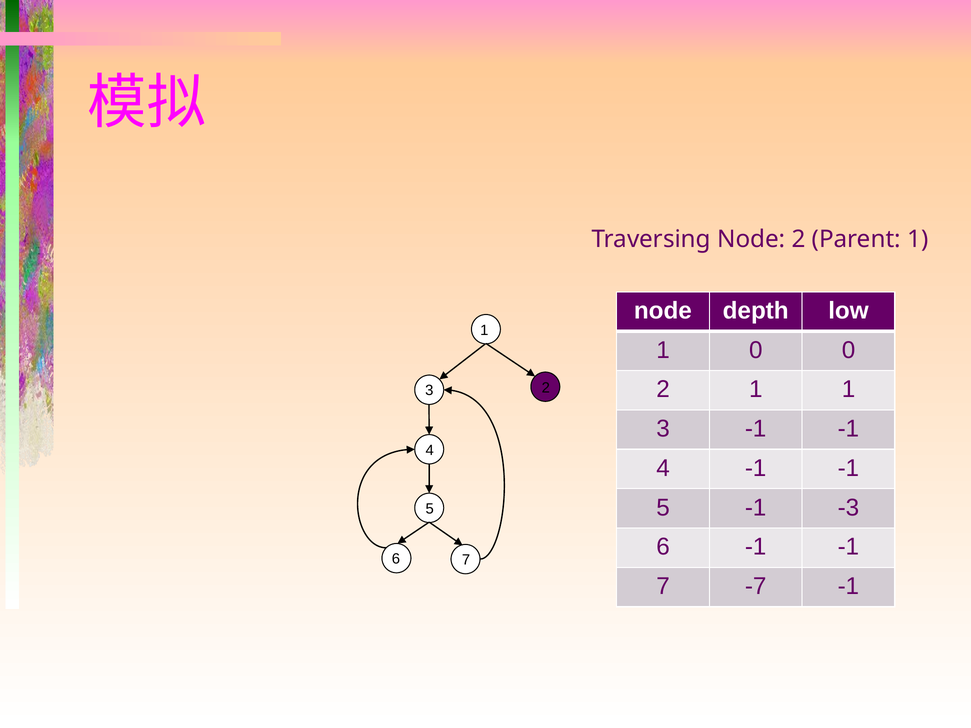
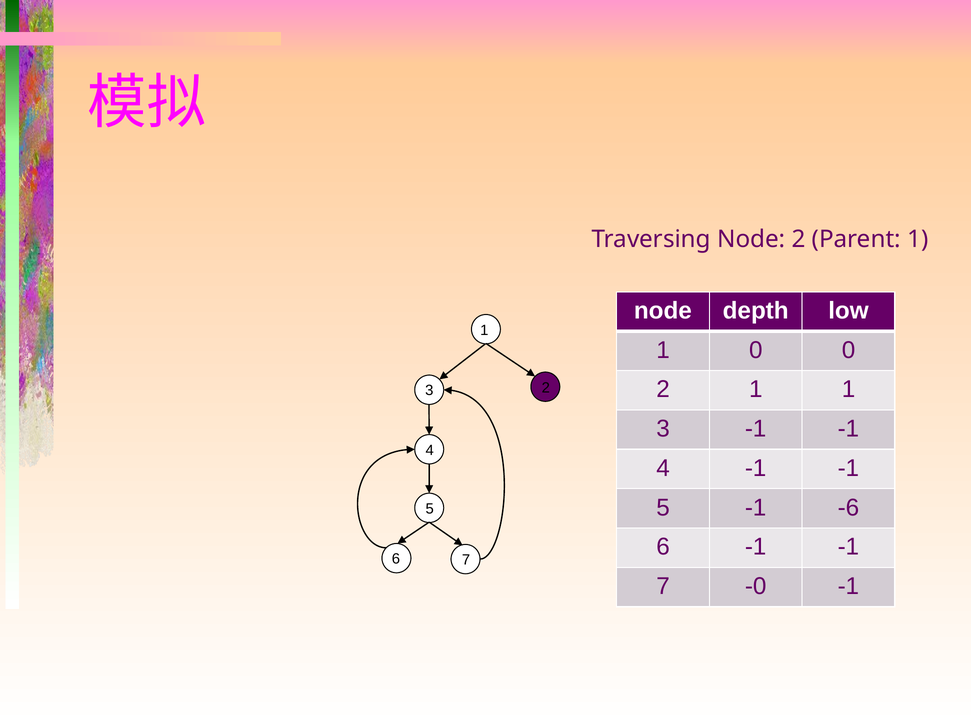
-3: -3 -> -6 (848, 508)
-7: -7 -> -0 (756, 586)
